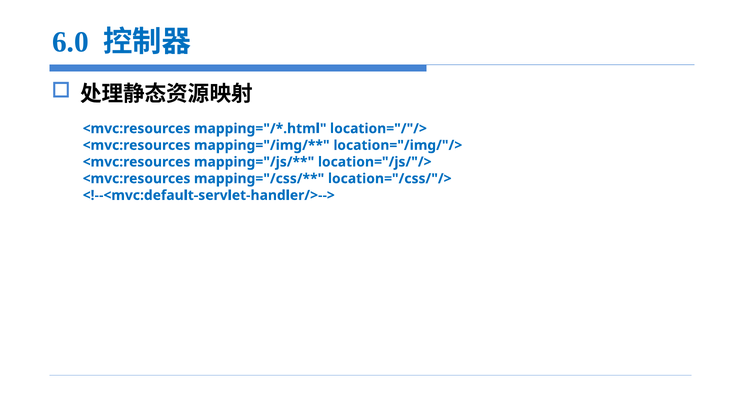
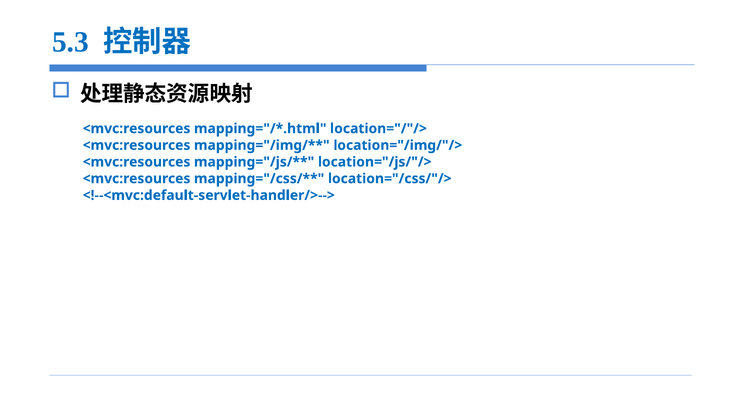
6.0: 6.0 -> 5.3 (70, 42)
